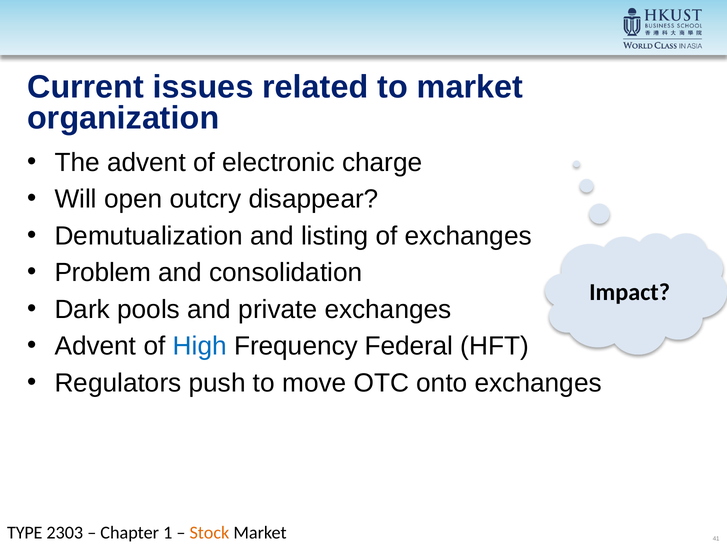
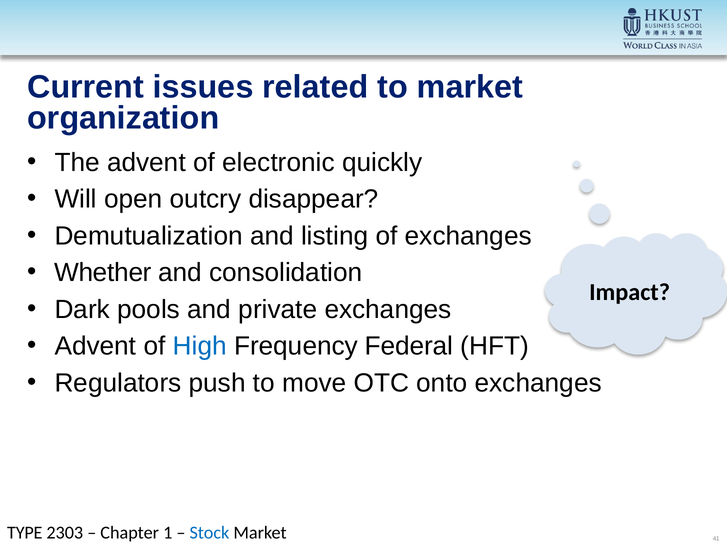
charge: charge -> quickly (382, 162)
Problem: Problem -> Whether (103, 272)
Stock colour: orange -> blue (209, 532)
